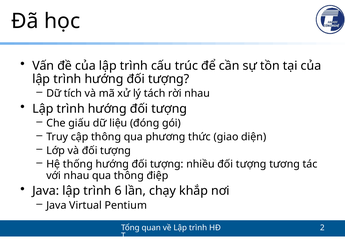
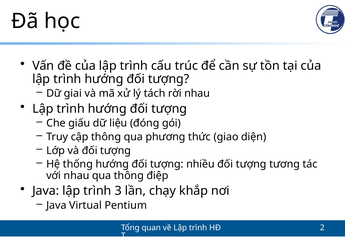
tích: tích -> giai (73, 93)
6: 6 -> 3 (118, 191)
